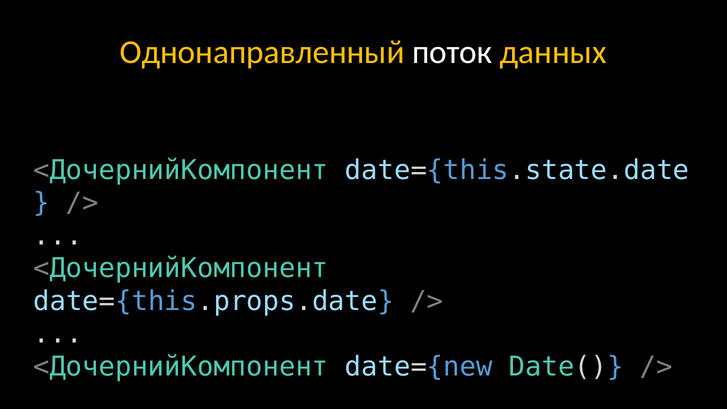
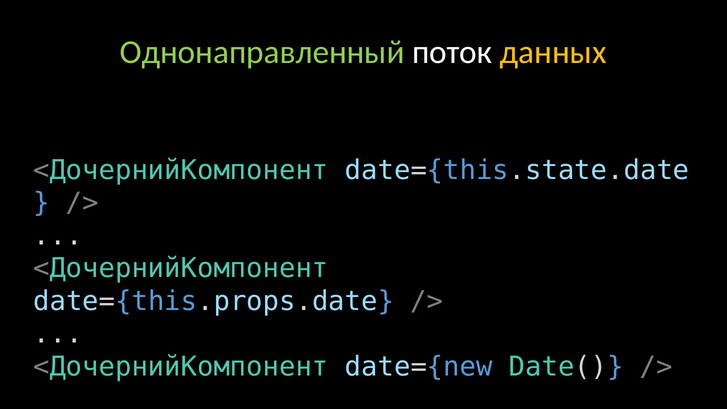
Однонаправленный colour: yellow -> light green (262, 52)
